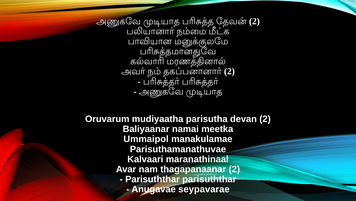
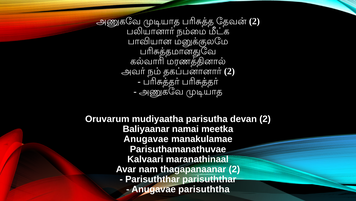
Ummaipol: Ummaipol -> Anugavae (146, 139)
seypavarae: seypavarae -> parisuththa (204, 189)
